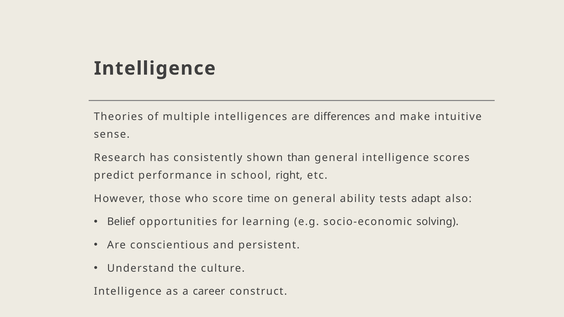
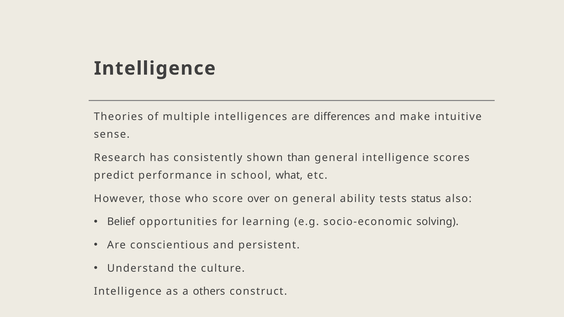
right: right -> what (289, 176)
time: time -> over (258, 199)
adapt: adapt -> status (426, 199)
career: career -> others (209, 292)
